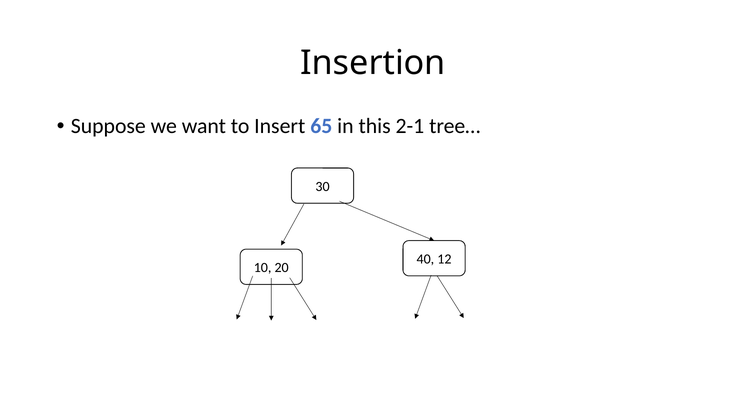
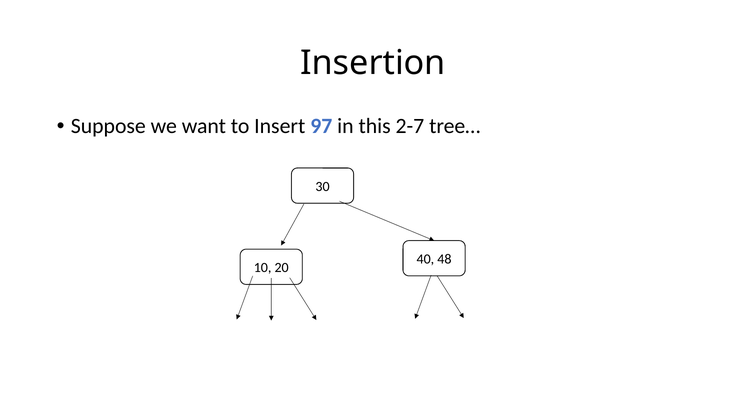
65: 65 -> 97 (321, 126)
2-1: 2-1 -> 2-7 (410, 126)
12: 12 -> 48 (444, 259)
